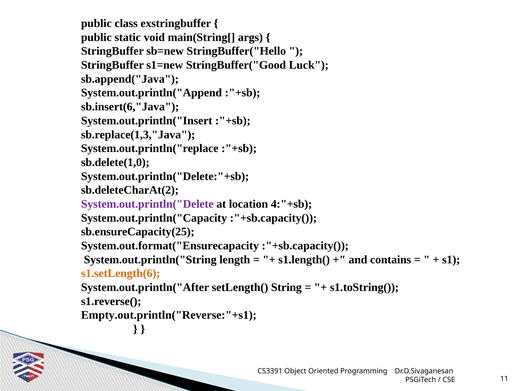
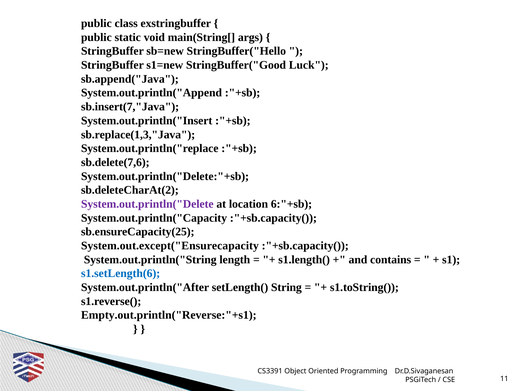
sb.insert(6,"Java: sb.insert(6,"Java -> sb.insert(7,"Java (130, 107)
sb.delete(1,0: sb.delete(1,0 -> sb.delete(7,6 (115, 162)
4:"+sb: 4:"+sb -> 6:"+sb (291, 204)
System.out.format("Ensurecapacity: System.out.format("Ensurecapacity -> System.out.except("Ensurecapacity (170, 246)
s1.setLength(6 colour: orange -> blue (121, 273)
